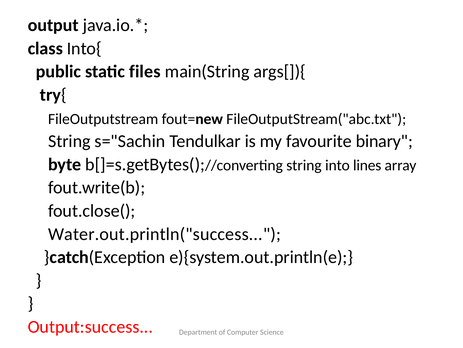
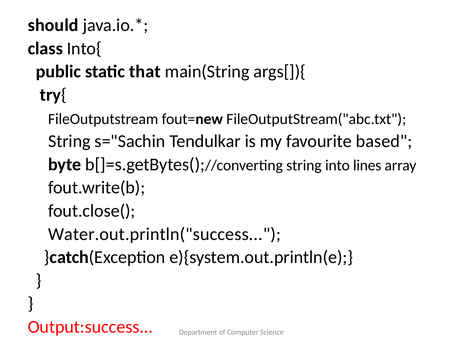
output: output -> should (53, 25)
files: files -> that (145, 72)
binary: binary -> based (384, 141)
